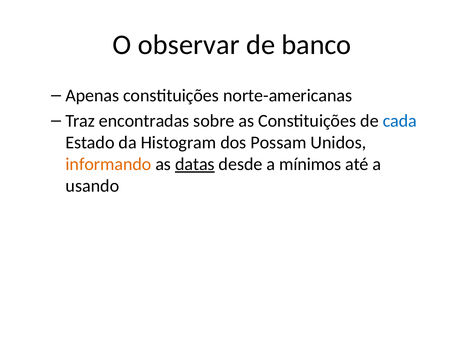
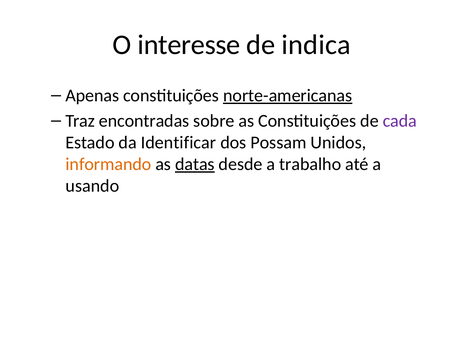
observar: observar -> interesse (189, 45)
banco: banco -> indica (316, 45)
norte-americanas underline: none -> present (288, 96)
cada colour: blue -> purple (400, 121)
Histogram: Histogram -> Identificar (178, 143)
mínimos: mínimos -> trabalho (310, 164)
